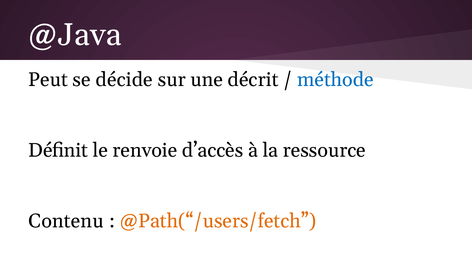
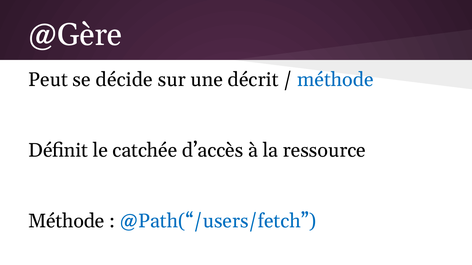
@Java: @Java -> @Gère (75, 35)
renvoie: renvoie -> catchée (145, 151)
Contenu: Contenu -> Méthode (66, 221)
@Path(“/users/fetch colour: orange -> blue (218, 221)
